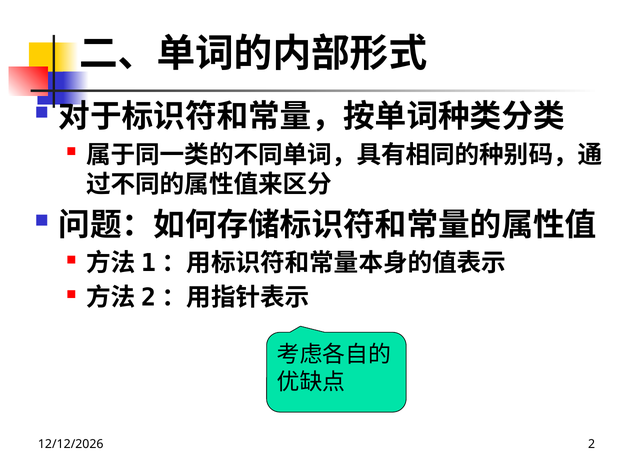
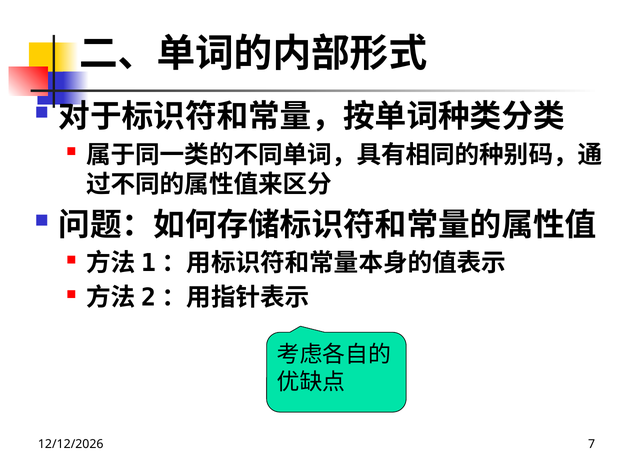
2: 2 -> 7 (592, 444)
